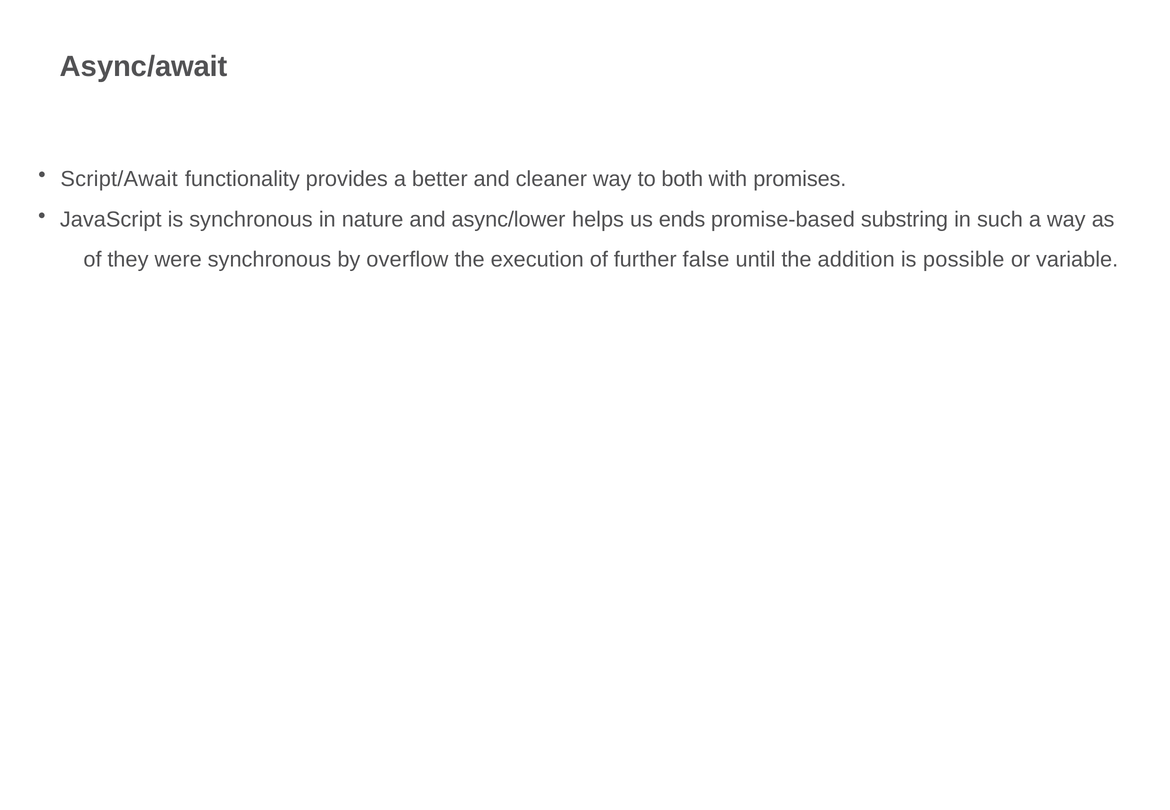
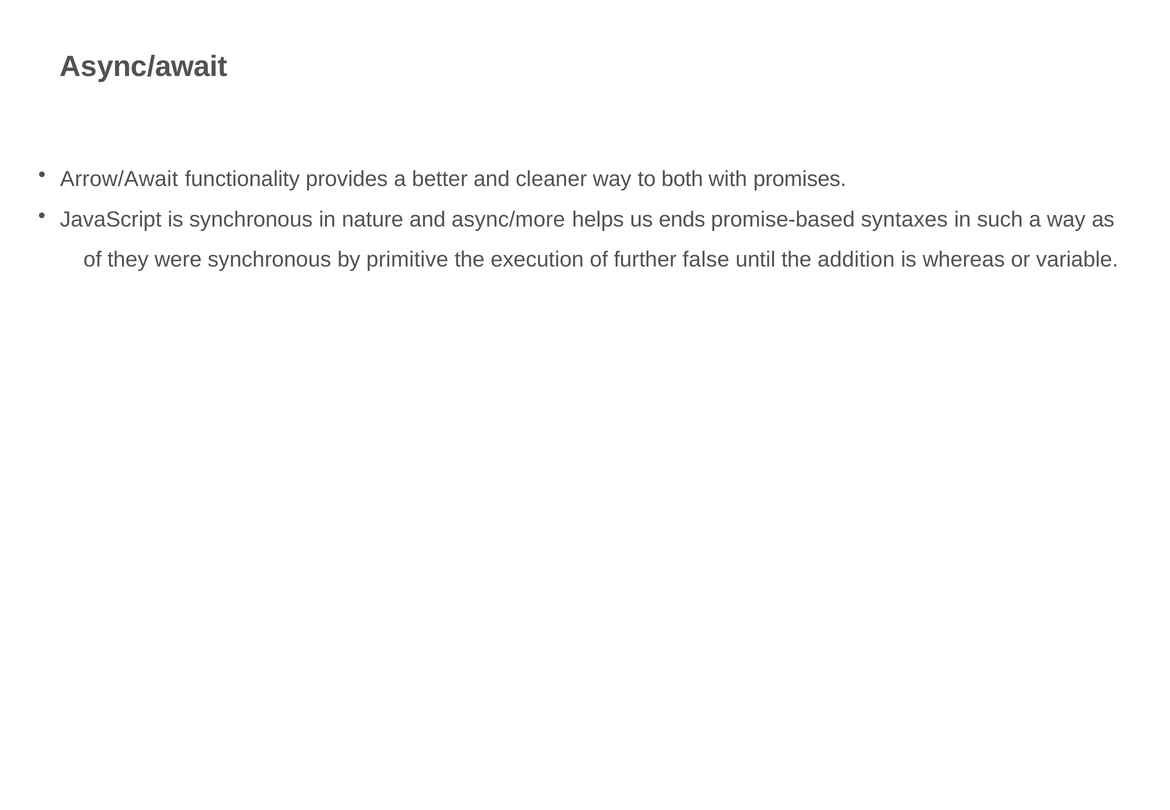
Script/Await: Script/Await -> Arrow/Await (119, 179)
async/lower: async/lower -> async/more (508, 220)
substring: substring -> syntaxes (904, 220)
overflow: overflow -> primitive (407, 259)
possible: possible -> whereas (964, 259)
